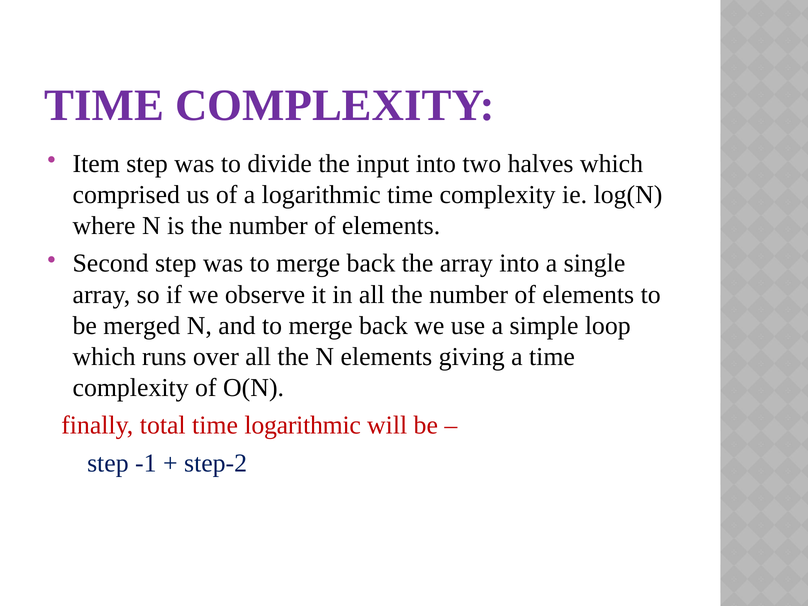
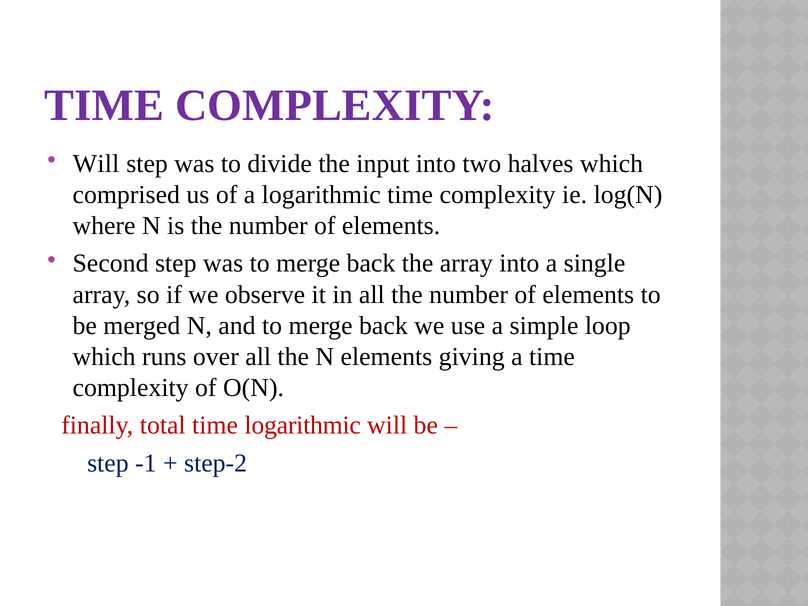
Item: Item -> Will (96, 164)
